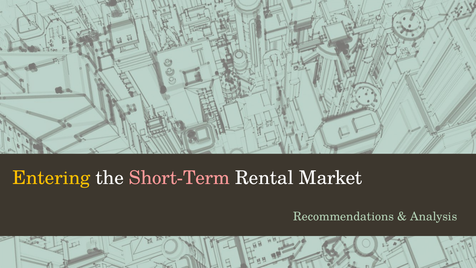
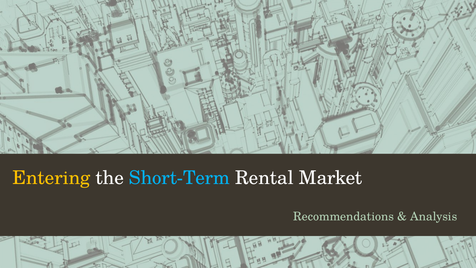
Short-Term colour: pink -> light blue (179, 178)
